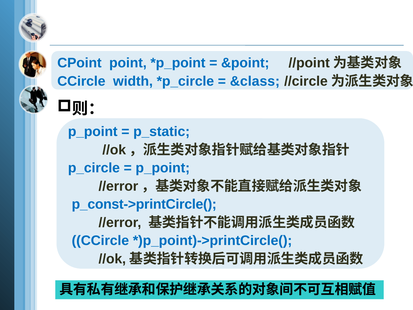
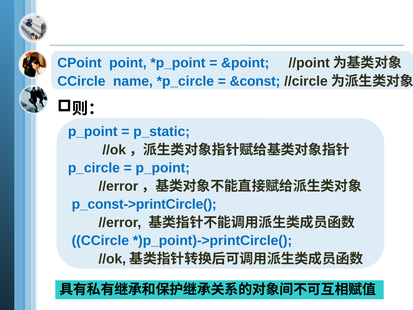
width: width -> name (133, 81)
&class: &class -> &const (255, 81)
